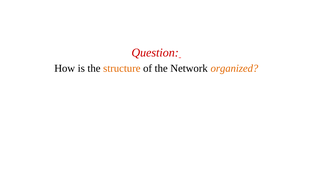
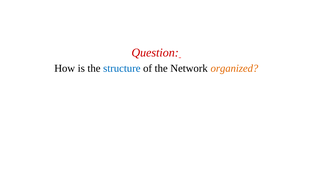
structure colour: orange -> blue (122, 68)
